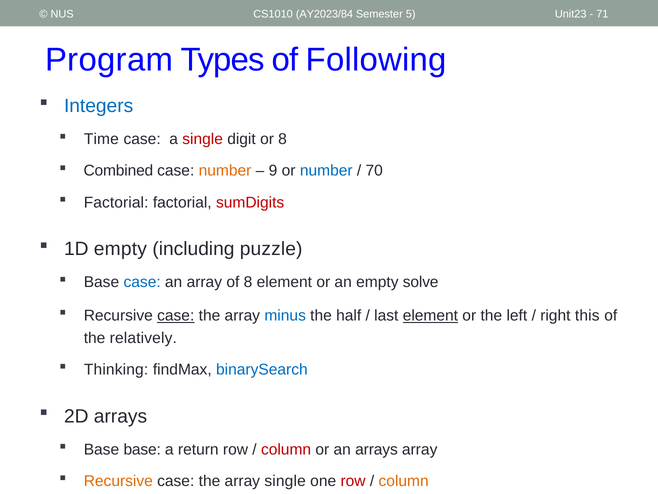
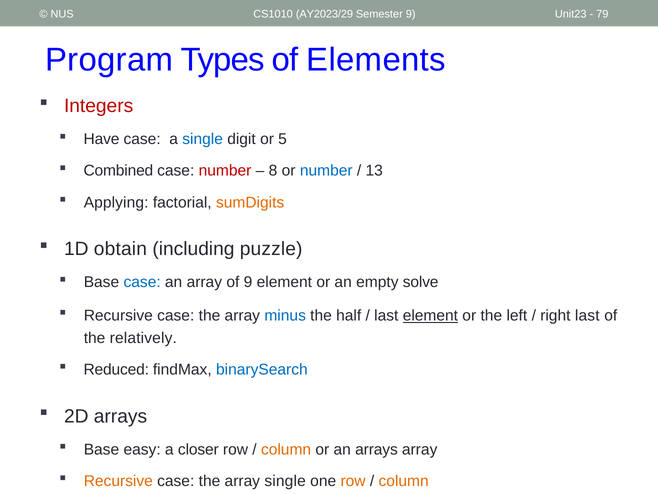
AY2023/84: AY2023/84 -> AY2023/29 (324, 14)
Semester 5: 5 -> 9 (411, 14)
71: 71 -> 79 (602, 14)
Following: Following -> Elements (376, 60)
Integers colour: blue -> red (99, 106)
Time: Time -> Have (102, 139)
single colour: red -> blue (203, 139)
or 8: 8 -> 5 (283, 139)
number colour: orange -> red (225, 171)
9: 9 -> 8 (273, 171)
70: 70 -> 13 (374, 171)
Factorial: Factorial -> Applying (116, 202)
sumDigits colour: red -> orange (250, 202)
1D empty: empty -> obtain (120, 249)
of 8: 8 -> 9 (248, 282)
case underline: present -> none (176, 315)
right this: this -> last (587, 315)
Thinking: Thinking -> Reduced (116, 369)
Base base: base -> easy (142, 449)
return: return -> closer (198, 449)
column colour: red -> orange (286, 449)
row colour: red -> orange (353, 481)
